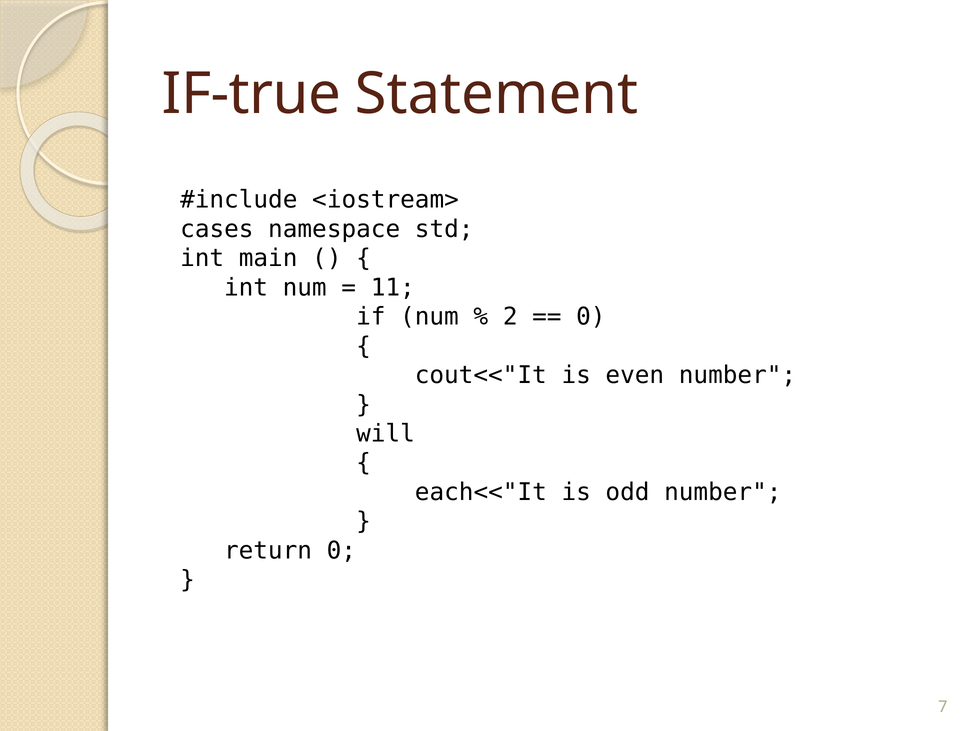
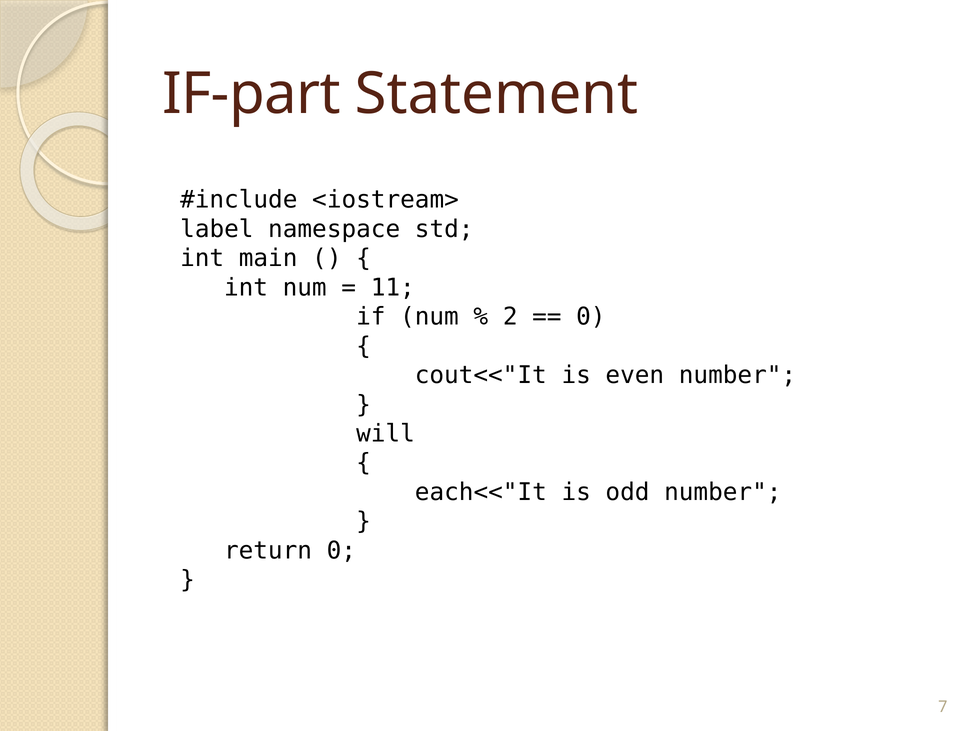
IF-true: IF-true -> IF-part (251, 94)
cases: cases -> label (217, 229)
